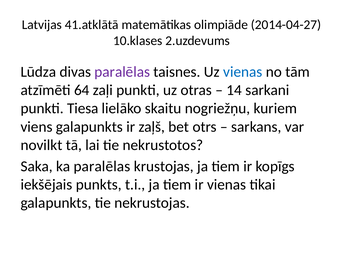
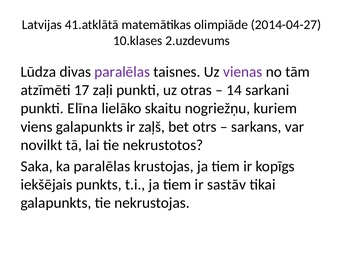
vienas colour: blue -> purple (243, 72)
64: 64 -> 17 (82, 90)
Tiesa: Tiesa -> Elīna (83, 109)
ir vienas: vienas -> sastāv (227, 185)
